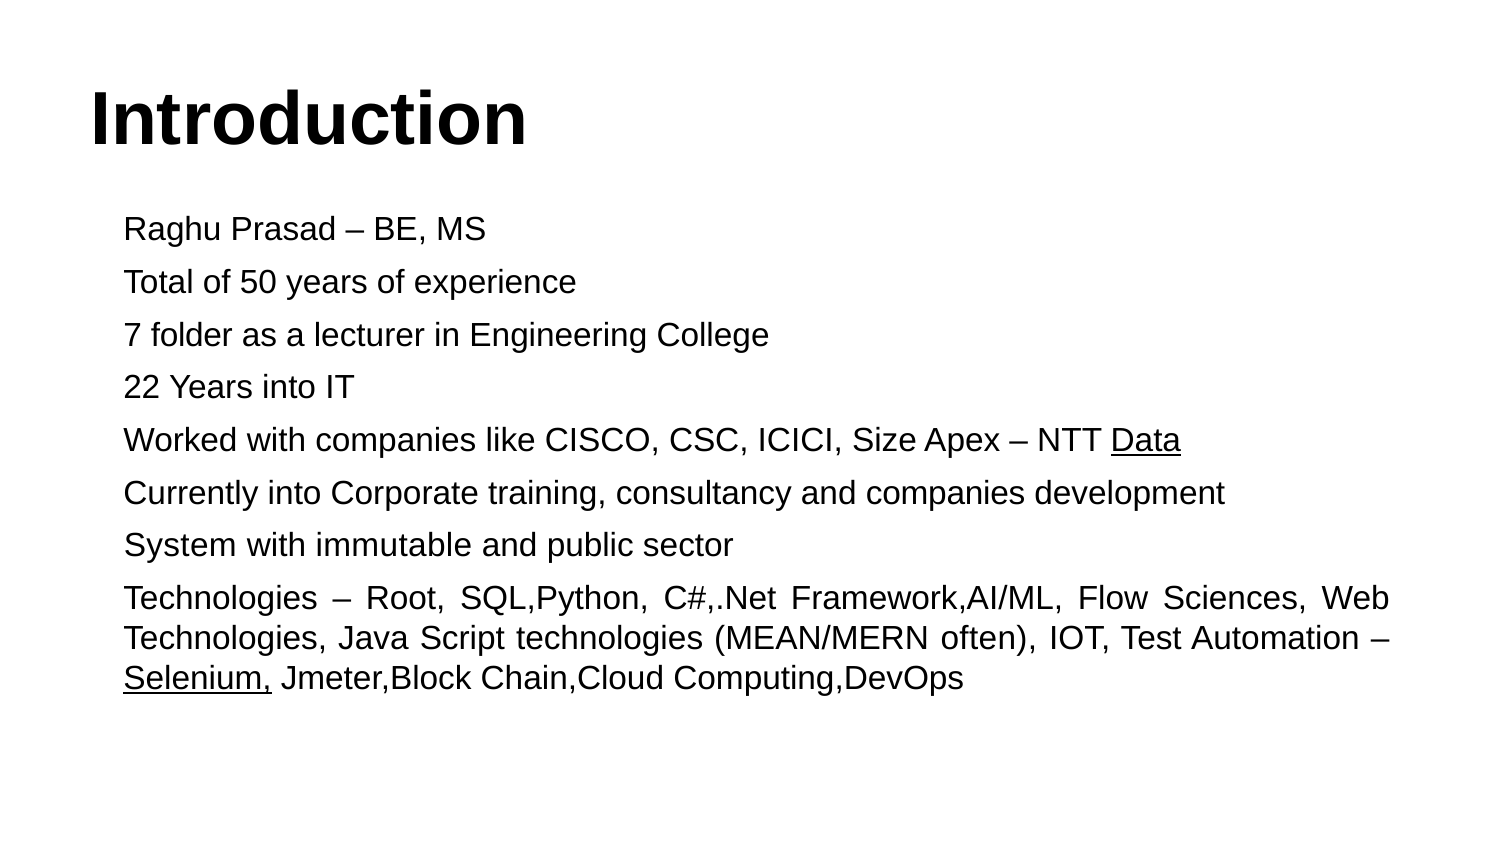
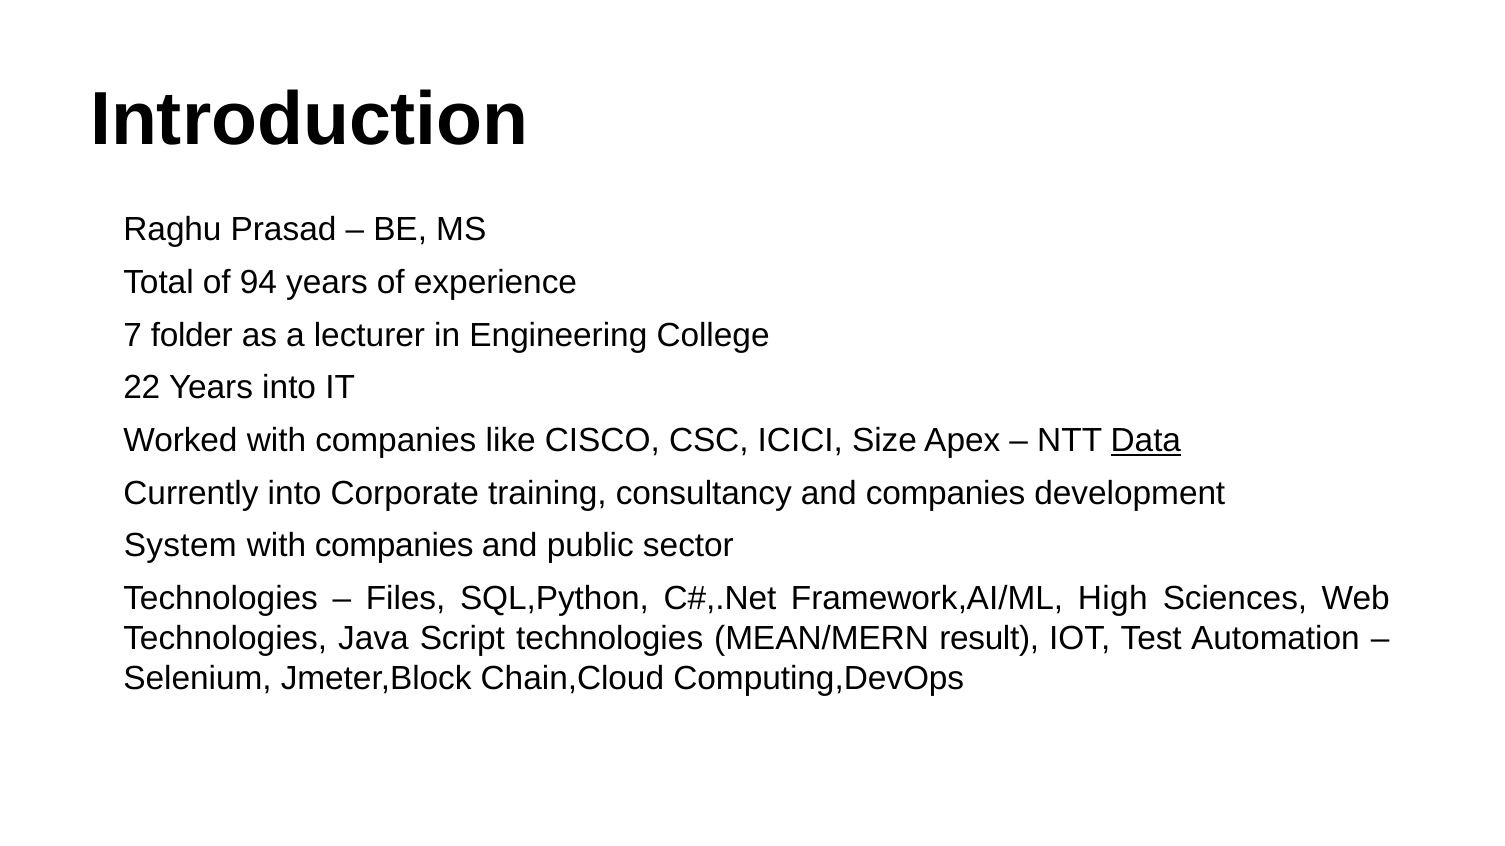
50: 50 -> 94 (258, 283)
immutable: immutable -> companies (394, 546)
Root: Root -> Files (406, 599)
Flow: Flow -> High (1113, 599)
often: often -> result (989, 639)
Selenium underline: present -> none (198, 679)
